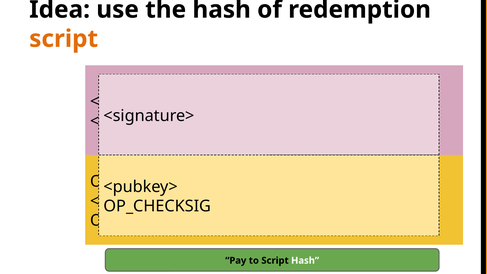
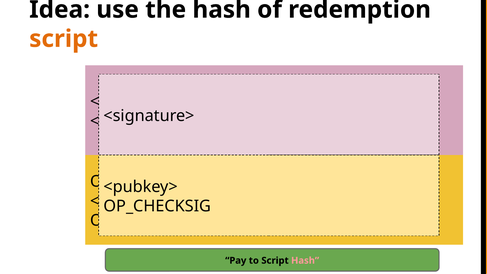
Hash colour: white -> pink (305, 260)
